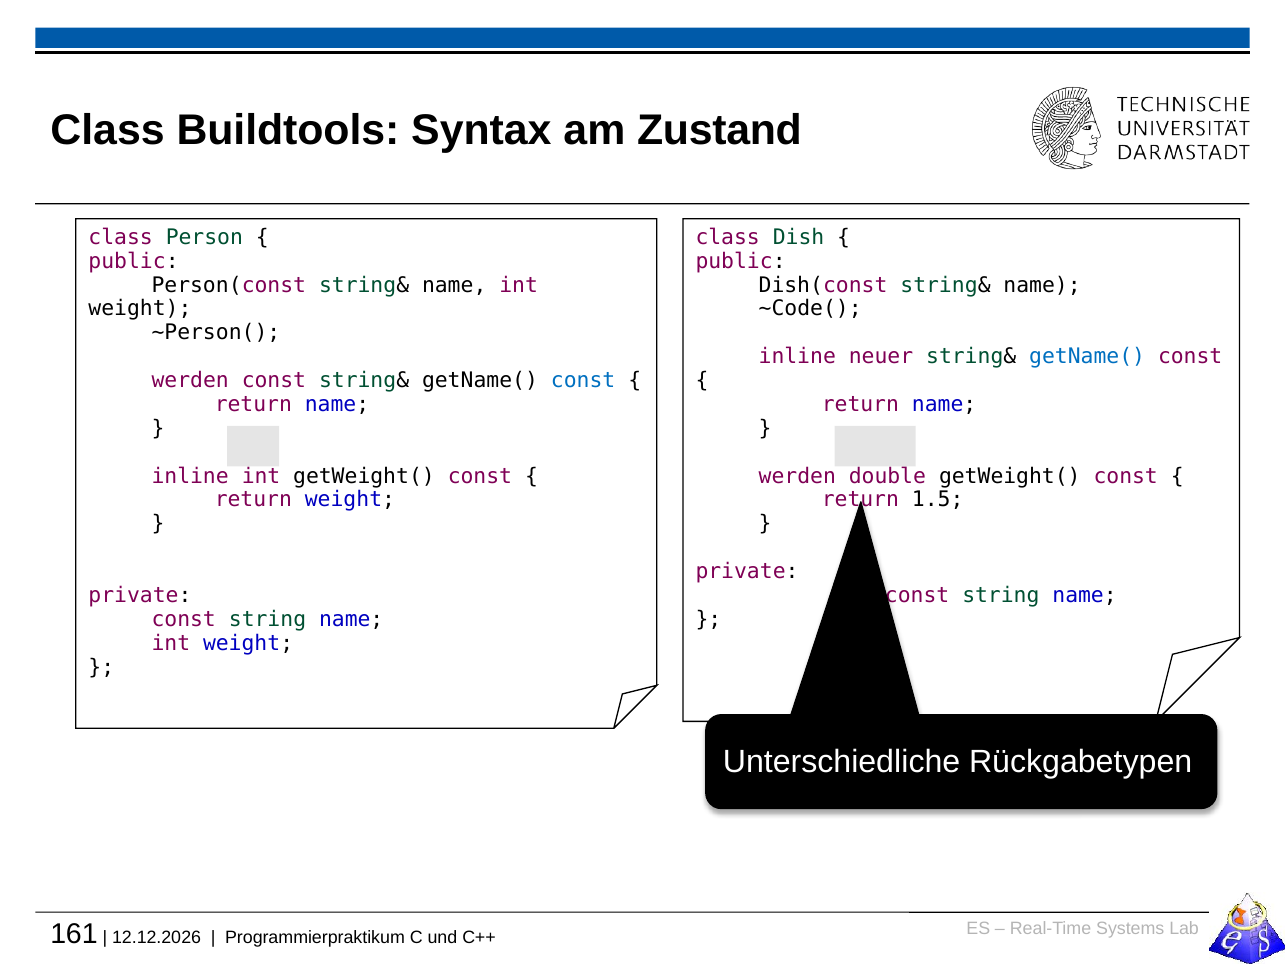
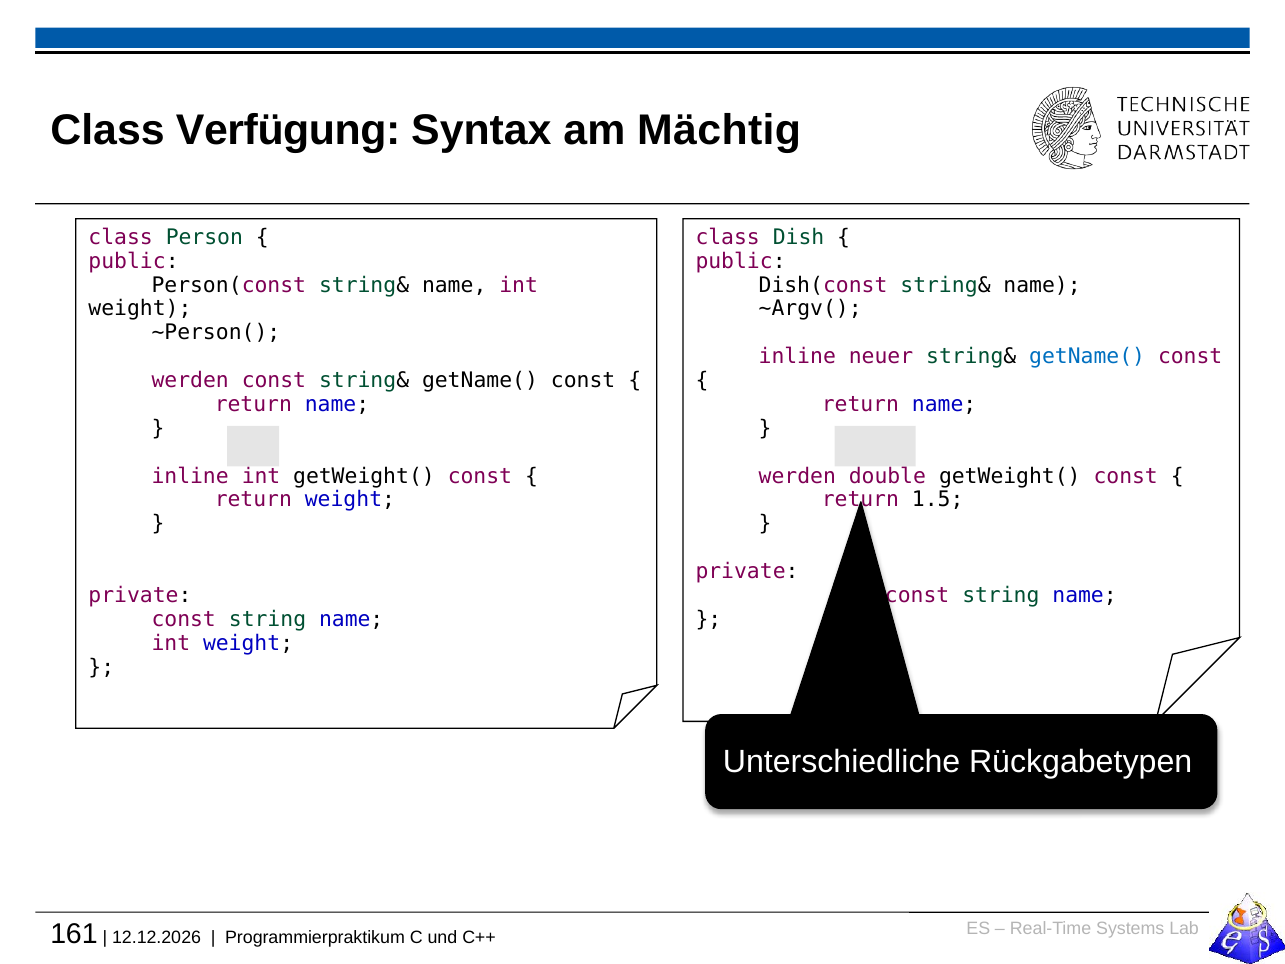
Buildtools: Buildtools -> Verfügung (288, 131)
Zustand: Zustand -> Mächtig (719, 131)
~Code(: ~Code( -> ~Argv( (810, 309)
const colour: blue -> black (583, 380)
